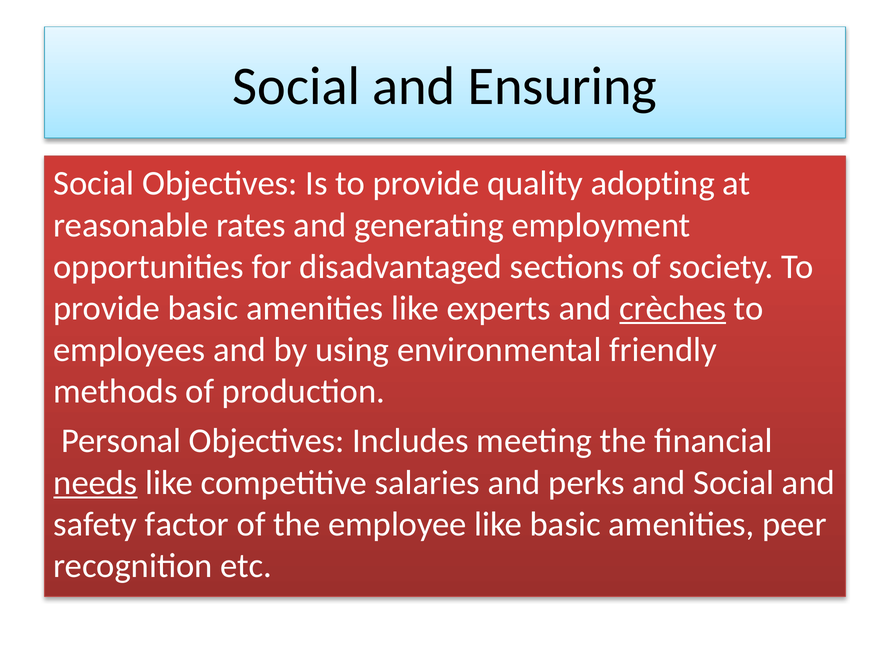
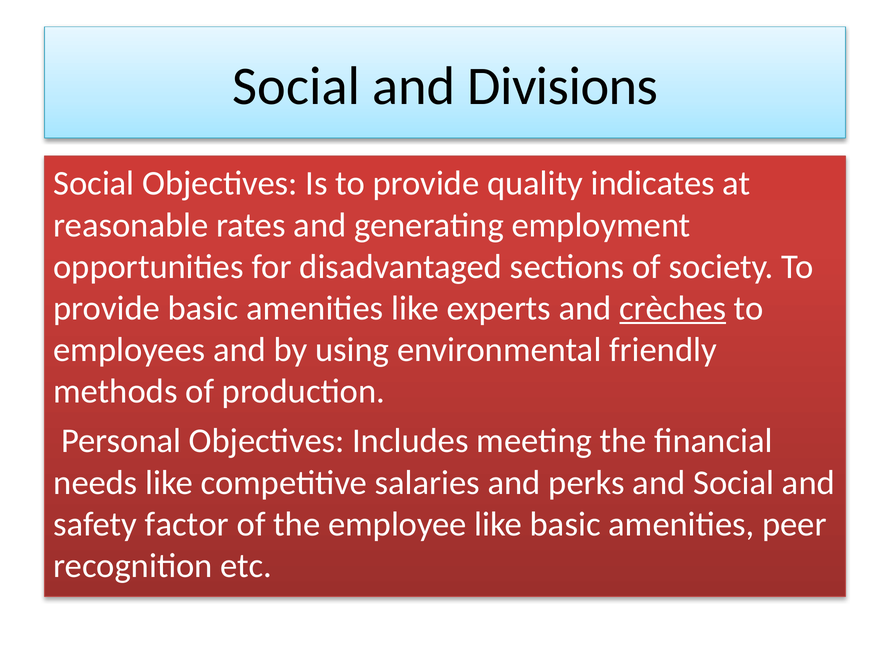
Ensuring: Ensuring -> Divisions (563, 86)
adopting: adopting -> indicates (653, 183)
needs underline: present -> none (95, 482)
